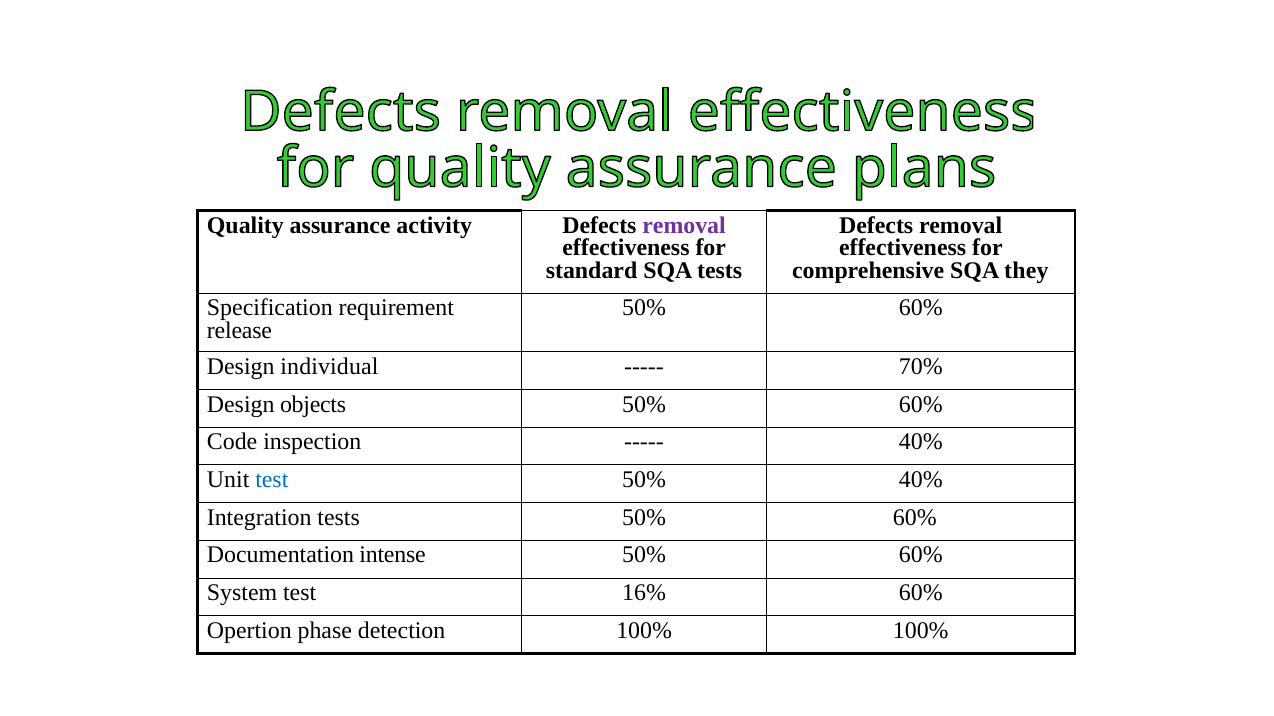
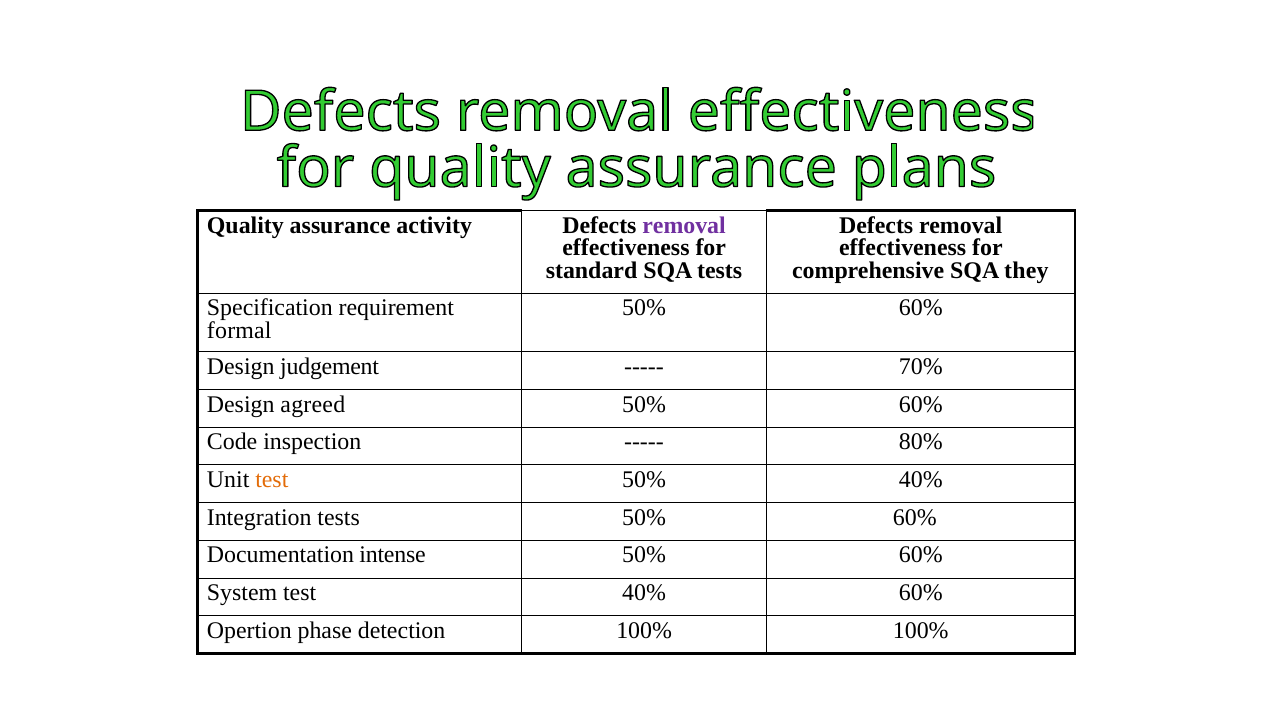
release: release -> formal (239, 331)
individual: individual -> judgement (330, 367)
objects: objects -> agreed (313, 405)
40%: 40% -> 80% (921, 442)
test colour: blue -> orange (272, 480)
test 16%: 16% -> 40% (644, 593)
